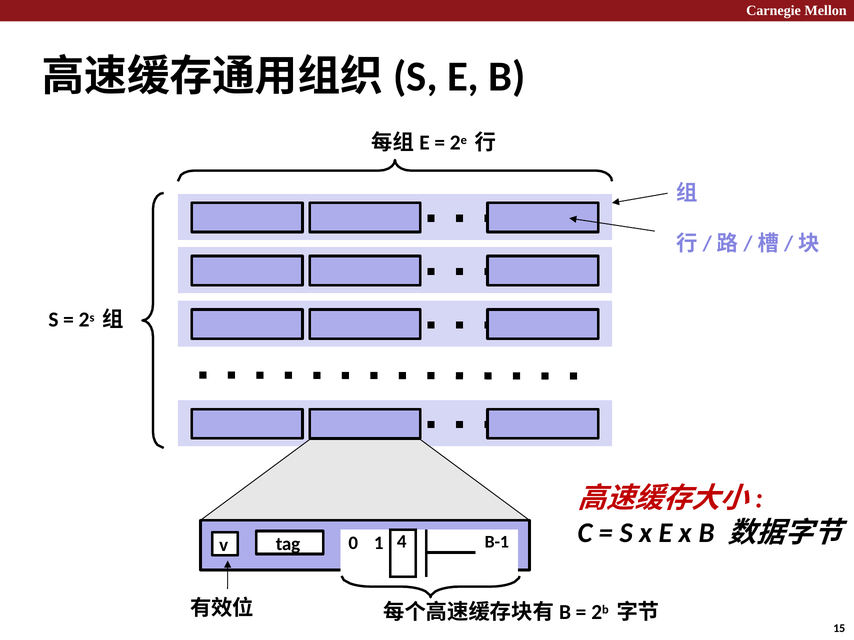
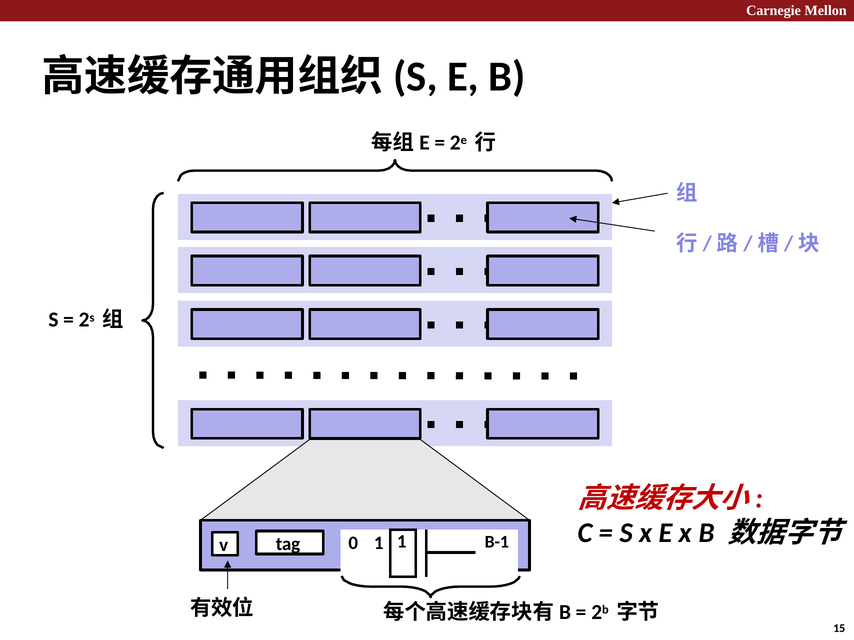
1 4: 4 -> 1 (402, 542)
